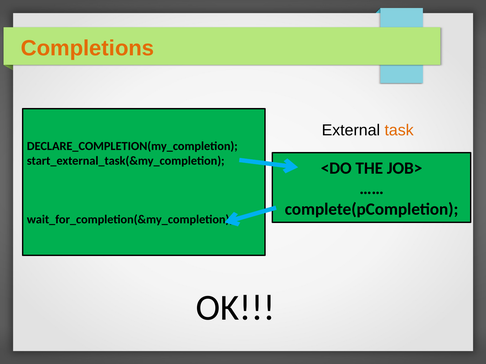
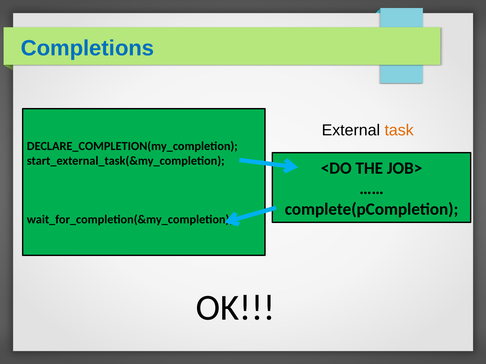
Completions colour: orange -> blue (87, 48)
